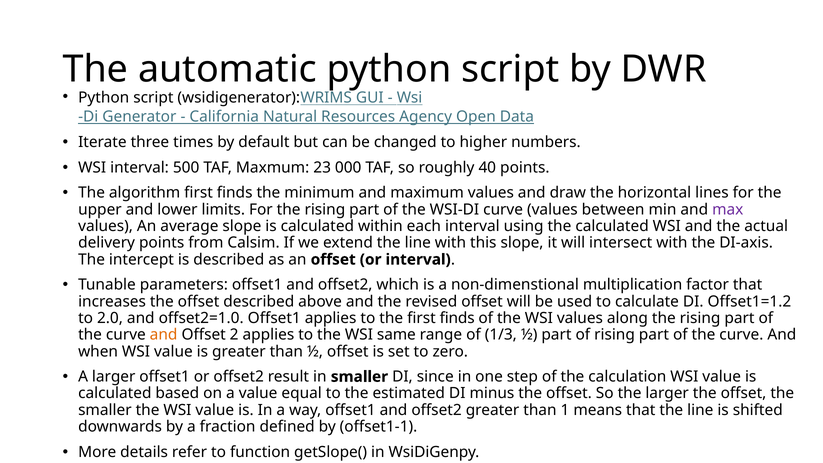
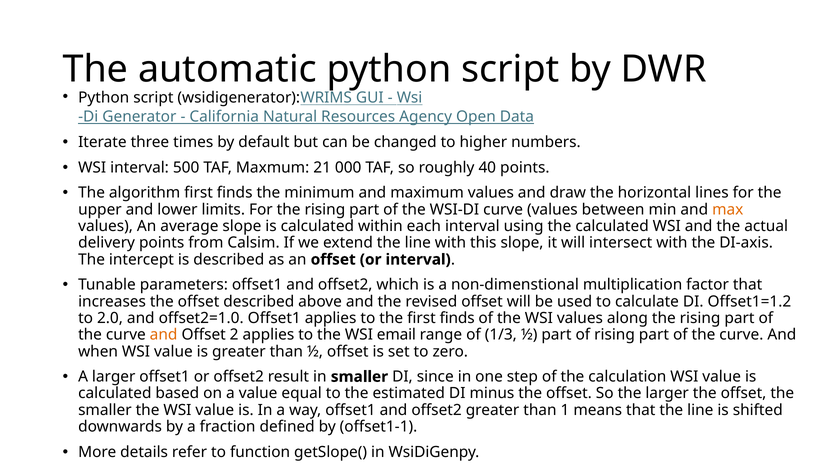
23: 23 -> 21 (322, 168)
max colour: purple -> orange (728, 209)
same: same -> email (396, 335)
